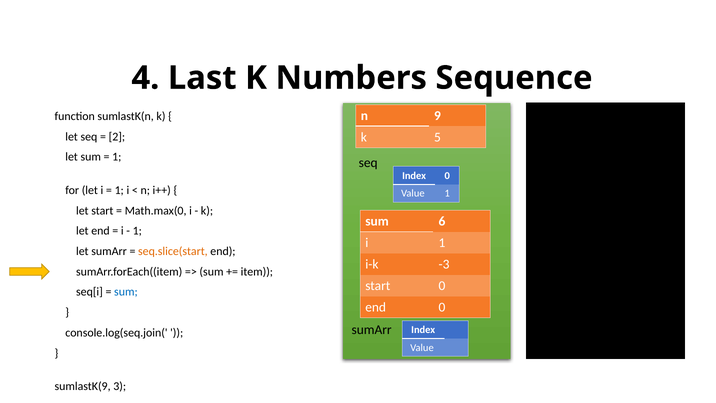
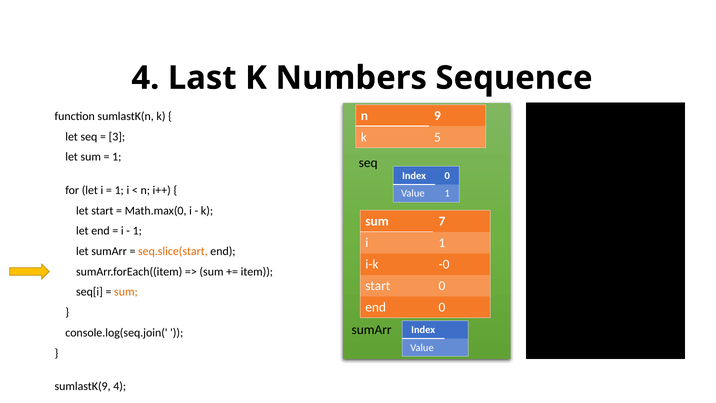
2: 2 -> 3 (117, 137)
6: 6 -> 7 (442, 221)
-3: -3 -> -0 (444, 264)
sum colour: blue -> orange (126, 292)
sumlastK(9 3: 3 -> 4 (120, 386)
